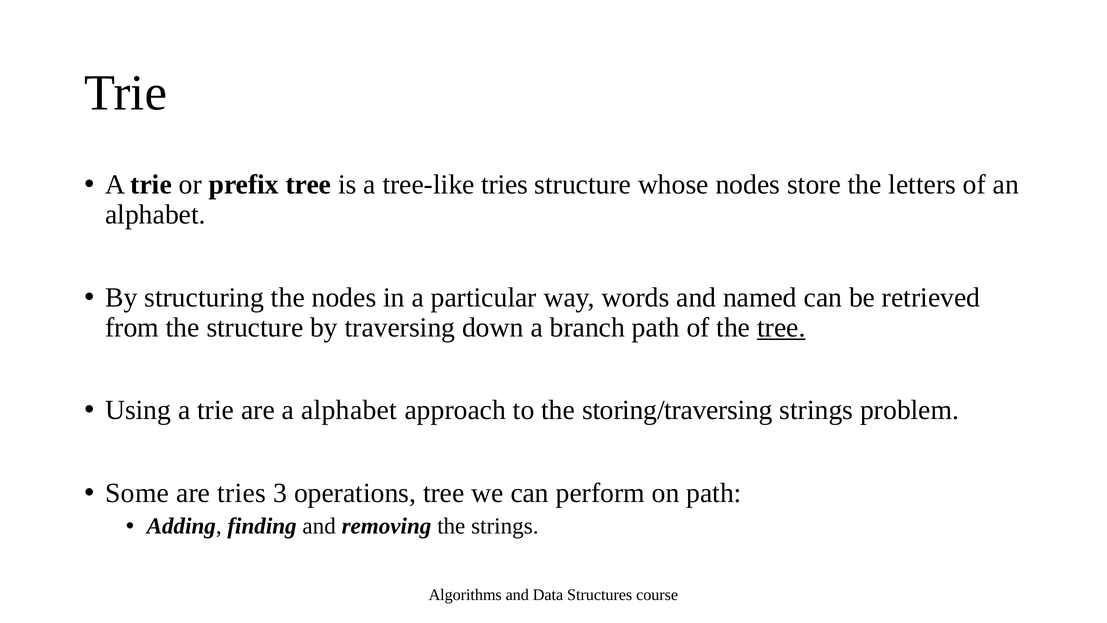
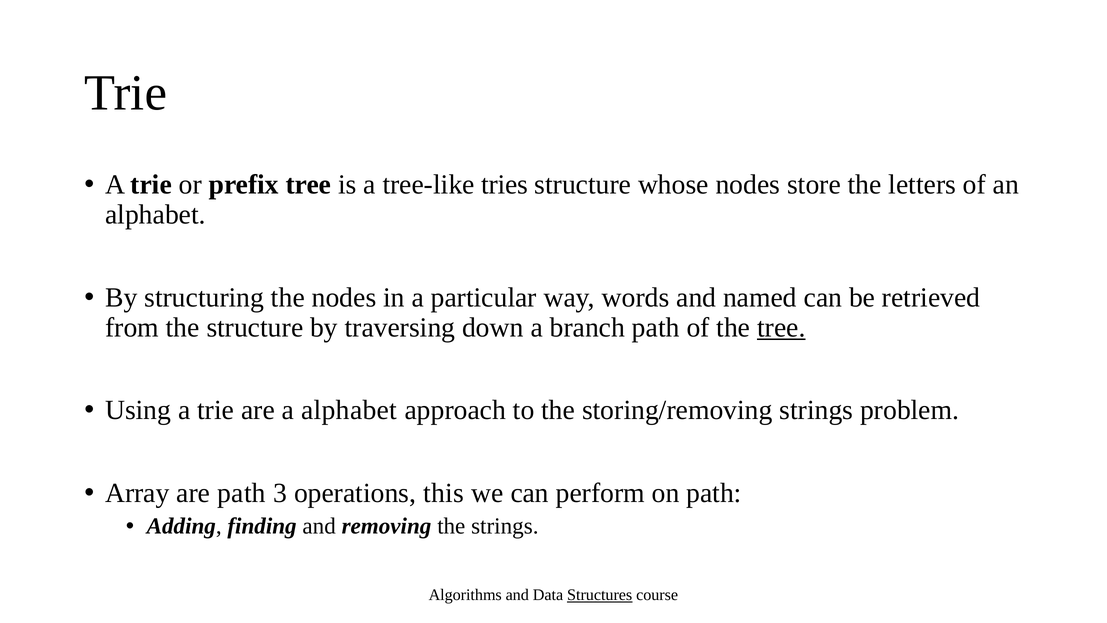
storing/traversing: storing/traversing -> storing/removing (677, 410)
Some: Some -> Array (137, 493)
are tries: tries -> path (242, 493)
operations tree: tree -> this (444, 493)
Structures underline: none -> present (600, 595)
